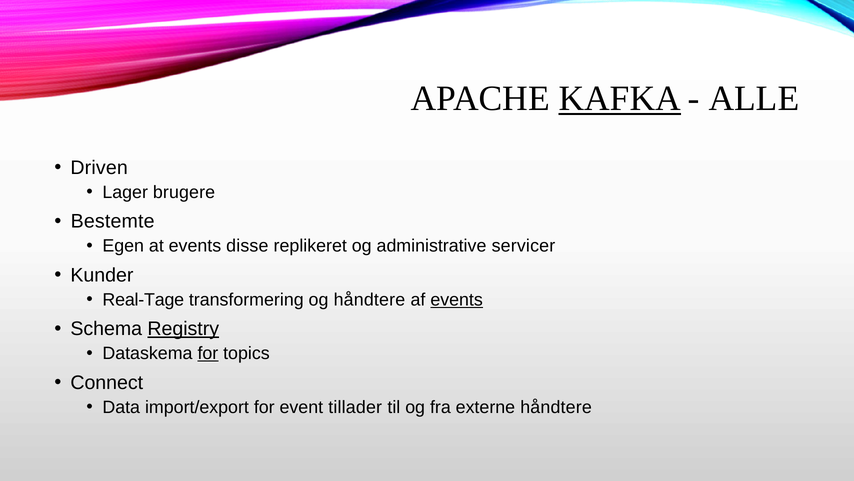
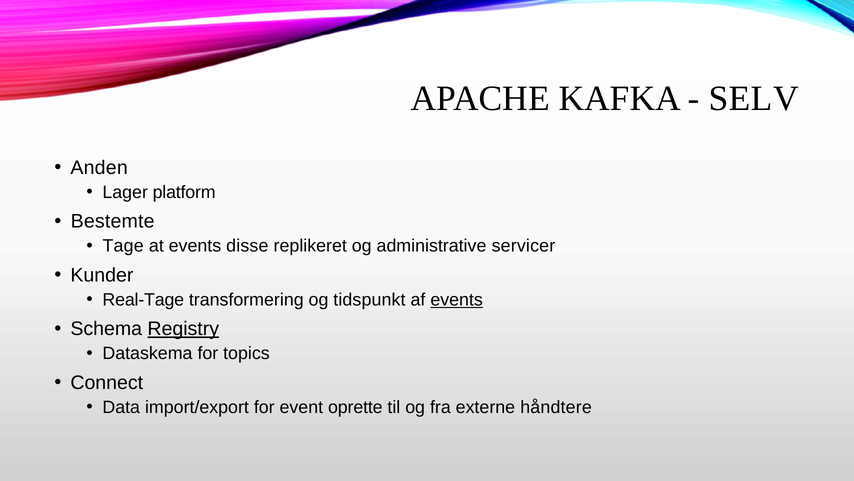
KAFKA underline: present -> none (620, 99)
ALLE: ALLE -> SELV (754, 99)
Driven: Driven -> Anden (99, 167)
brugere: brugere -> platform (184, 192)
Egen: Egen -> Tage (123, 246)
og håndtere: håndtere -> tidspunkt (369, 299)
for underline: present -> none (208, 353)
tillader: tillader -> oprette (355, 407)
